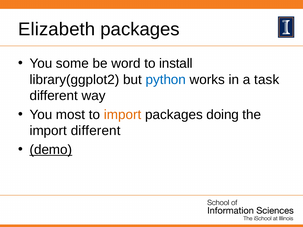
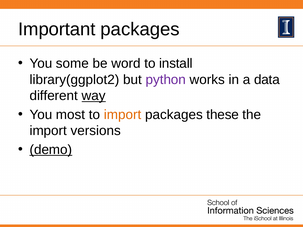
Elizabeth: Elizabeth -> Important (57, 29)
python colour: blue -> purple (166, 80)
task: task -> data (267, 80)
way underline: none -> present (94, 96)
doing: doing -> these (223, 115)
import different: different -> versions (96, 131)
